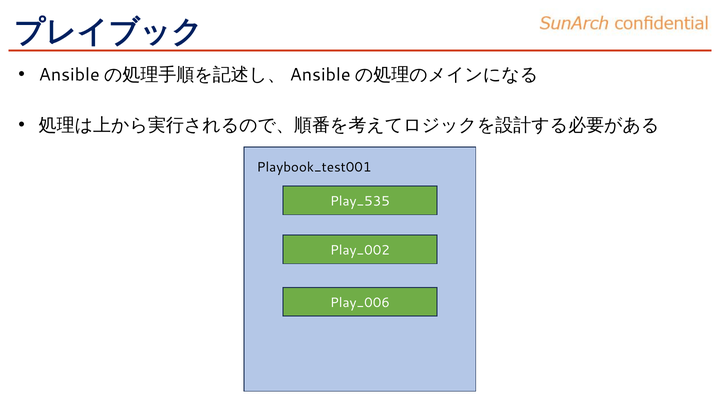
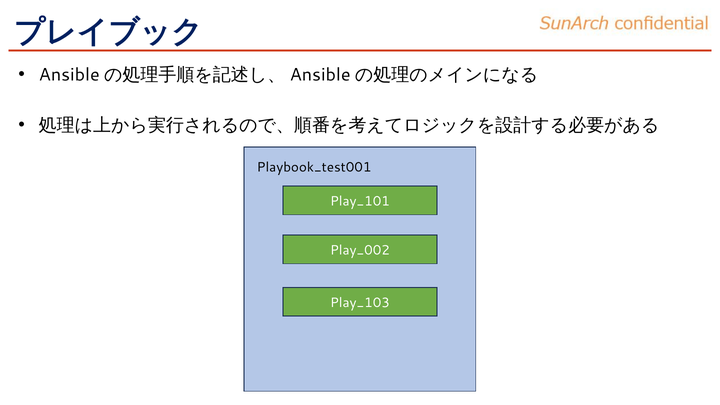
Play_535: Play_535 -> Play_101 (360, 201)
Play_006: Play_006 -> Play_103 (360, 303)
